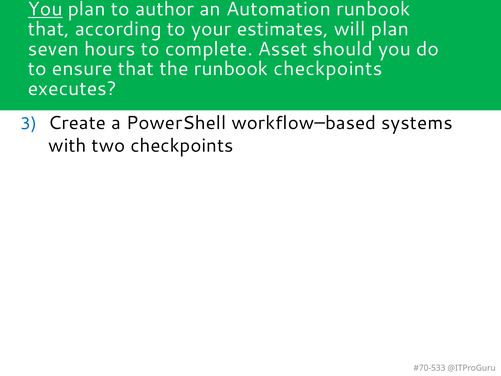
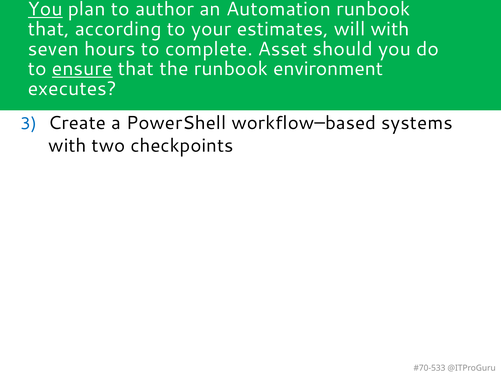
will plan: plan -> with (390, 29)
ensure underline: none -> present (82, 69)
runbook checkpoints: checkpoints -> environment (328, 69)
